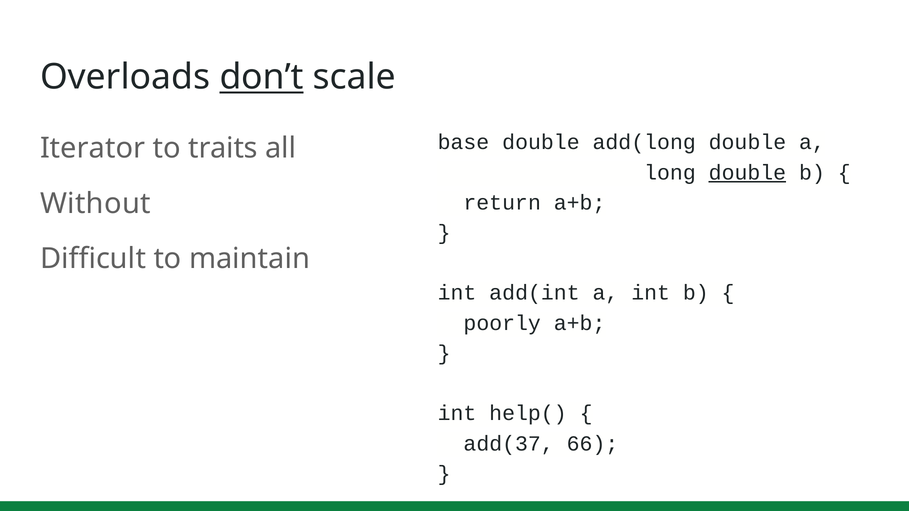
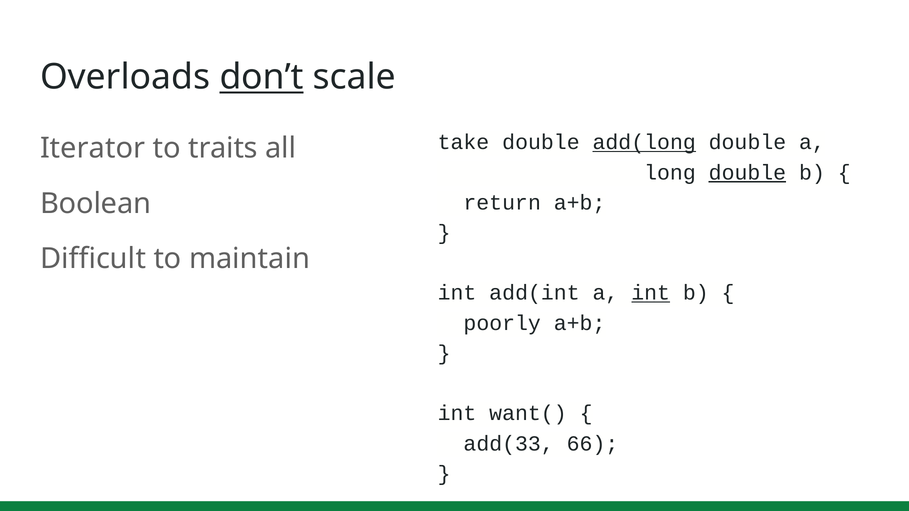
base: base -> take (463, 142)
add(long underline: none -> present (644, 142)
Without: Without -> Boolean (96, 204)
int underline: none -> present (651, 293)
help(: help( -> want( (528, 414)
add(37: add(37 -> add(33 (509, 444)
